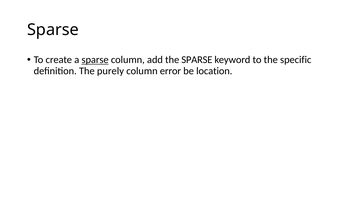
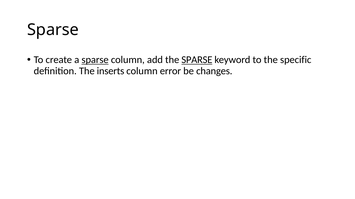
SPARSE underline: none -> present (197, 60)
purely: purely -> inserts (111, 71)
location: location -> changes (214, 71)
